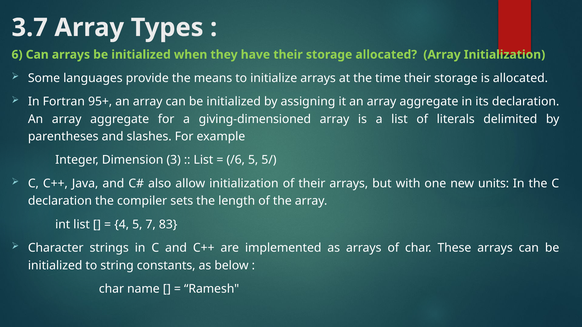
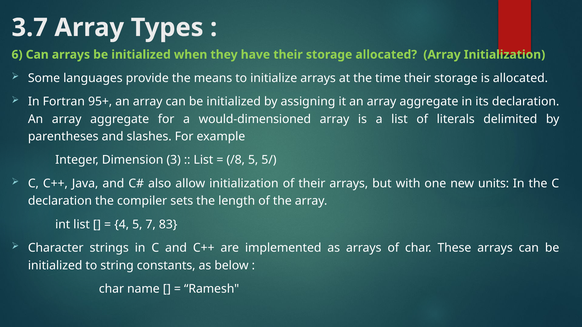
giving-dimensioned: giving-dimensioned -> would-dimensioned (255, 119)
/6: /6 -> /8 (236, 160)
